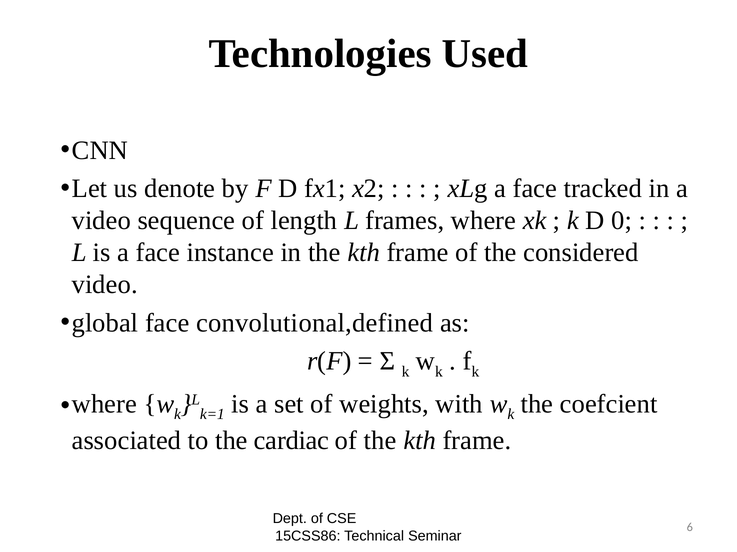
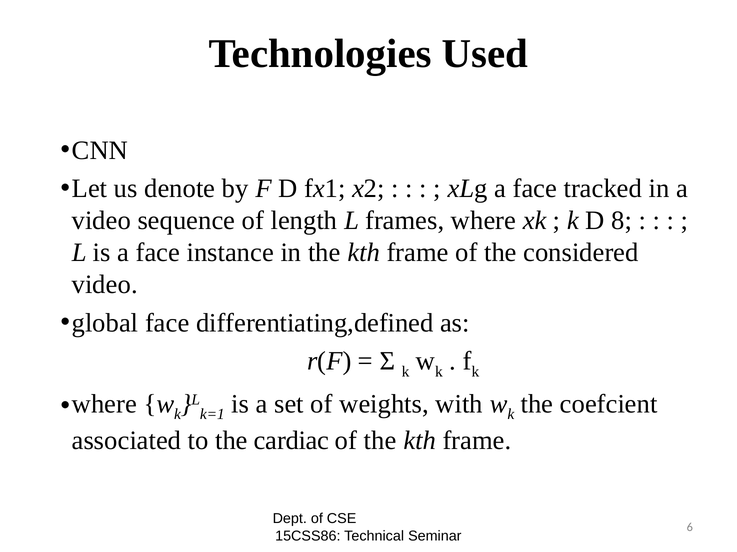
0: 0 -> 8 (622, 221)
convolutional,defined: convolutional,defined -> differentiating,defined (315, 323)
